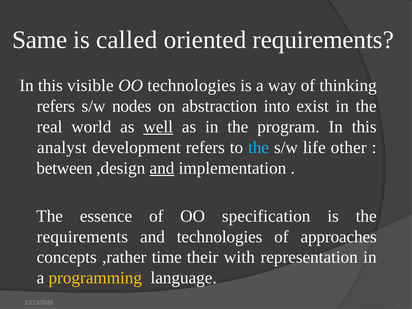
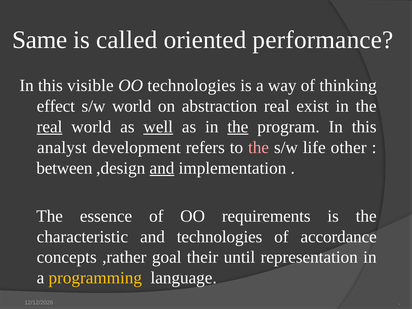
oriented requirements: requirements -> performance (323, 40)
refers: refers -> effect (56, 106)
s/w nodes: nodes -> world (132, 106)
abstraction into: into -> real (277, 106)
real underline: none -> present (50, 127)
the underline: none -> present (238, 127)
the colour: light blue -> pink (259, 147)
specification: specification -> requirements (266, 216)
requirements: requirements -> characteristic (82, 237)
approaches: approaches -> accordance (339, 237)
time: time -> goal (167, 257)
with: with -> until (239, 257)
